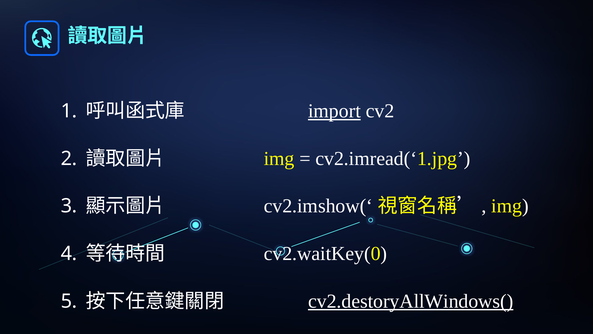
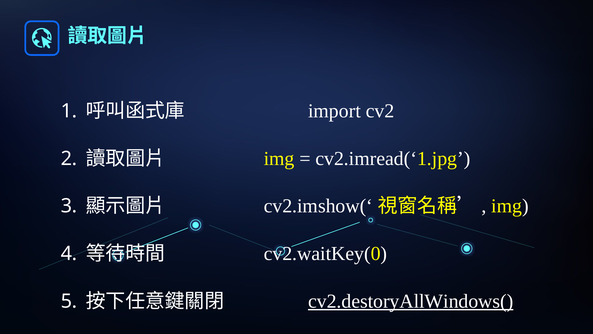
import underline: present -> none (334, 111)
